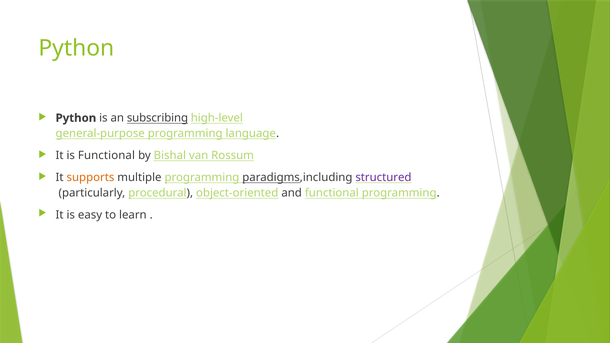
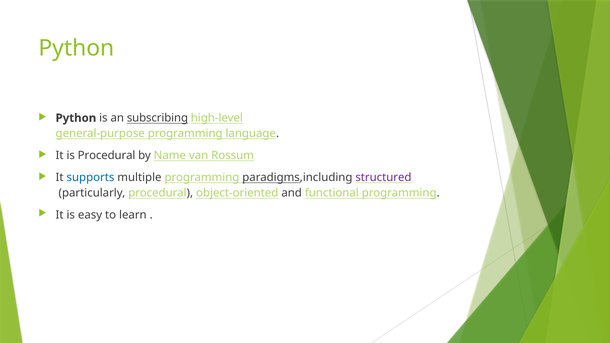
is Functional: Functional -> Procedural (107, 156)
Bishal: Bishal -> Name (170, 156)
supports colour: orange -> blue (90, 177)
